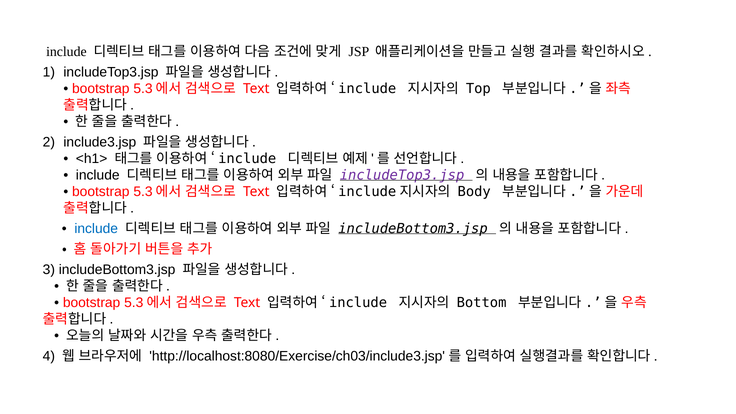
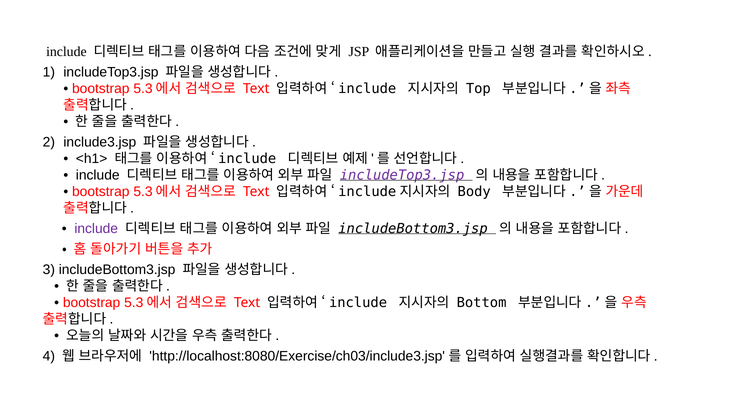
include colour: blue -> purple (96, 229)
